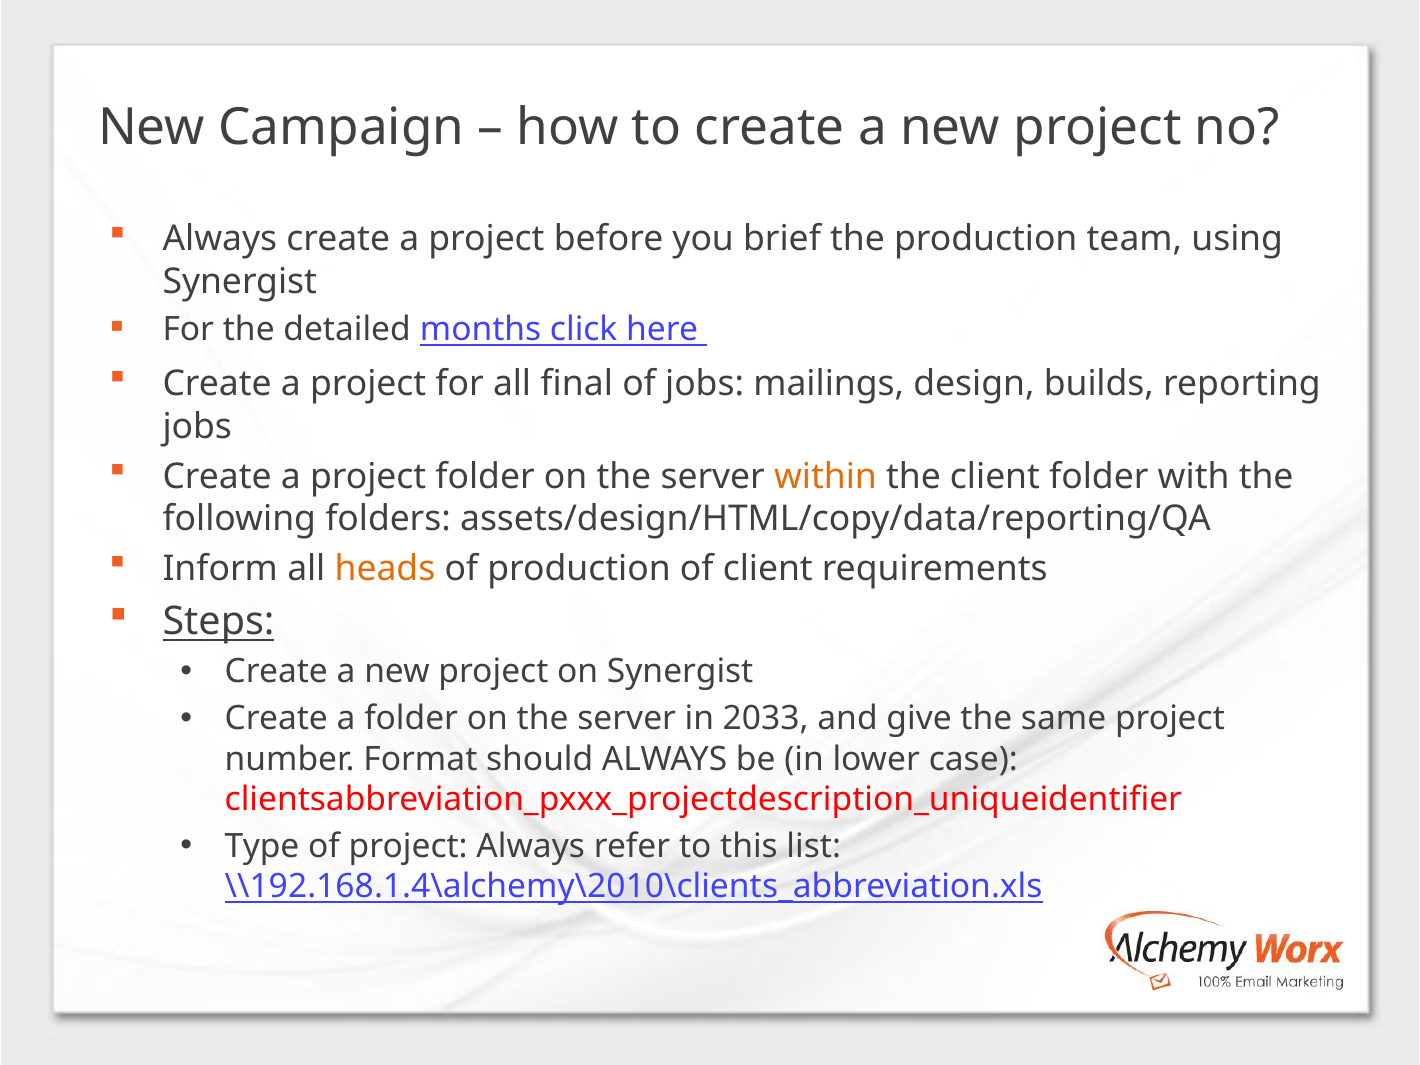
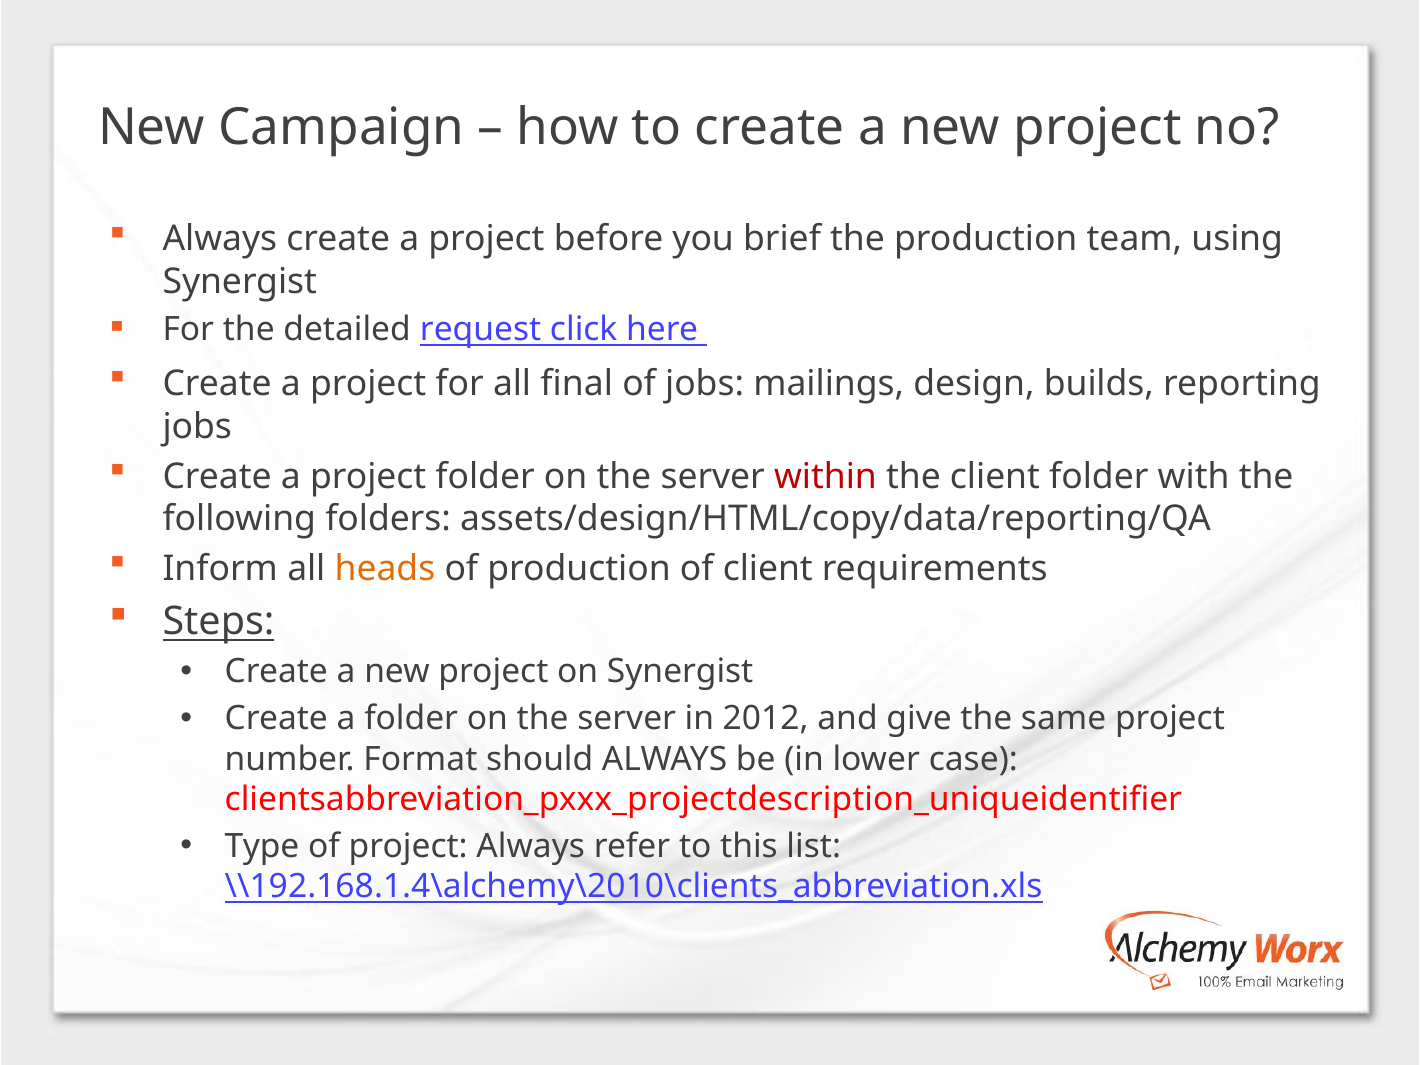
months: months -> request (481, 330)
within colour: orange -> red (825, 476)
2033: 2033 -> 2012 (766, 719)
